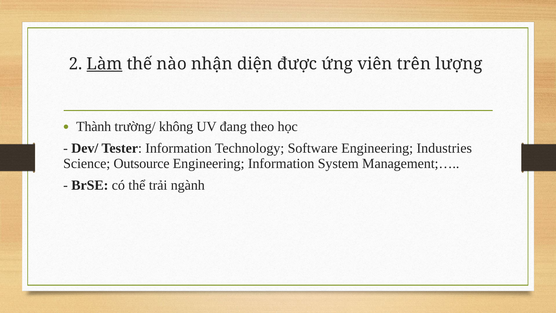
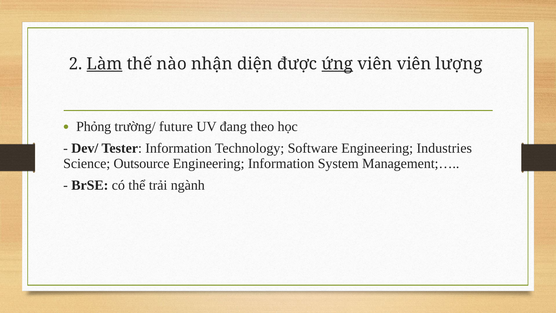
ứng underline: none -> present (337, 64)
viên trên: trên -> viên (414, 64)
Thành: Thành -> Phỏng (94, 126)
không: không -> future (176, 126)
